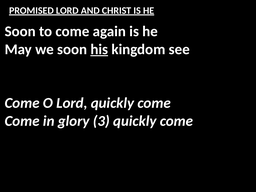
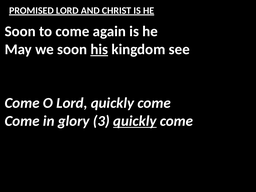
quickly underline: none -> present (135, 121)
